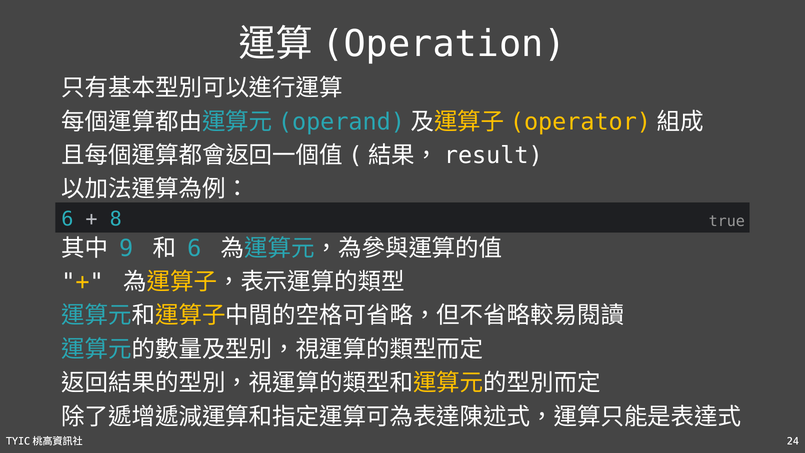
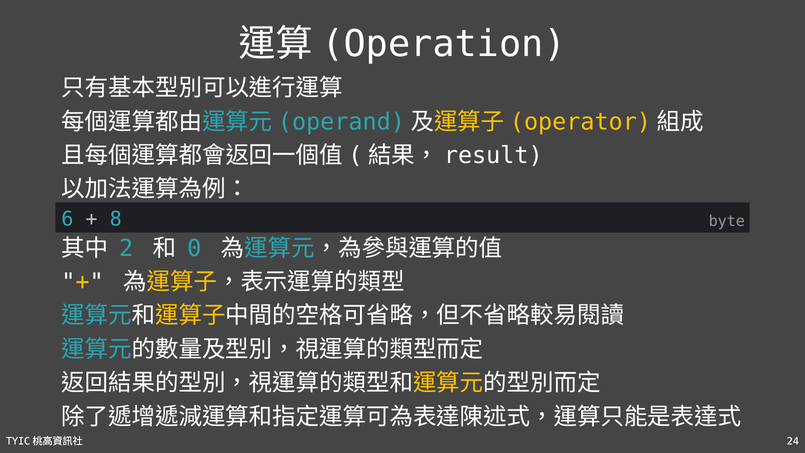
true: true -> byte (727, 221)
9: 9 -> 2 (126, 248)
6: 6 -> 0 (194, 248)
